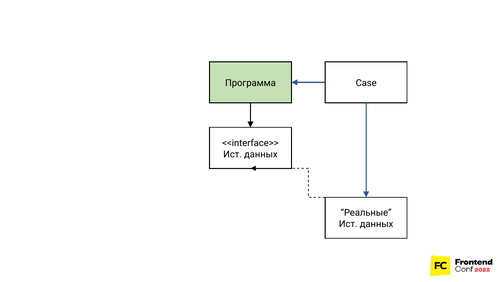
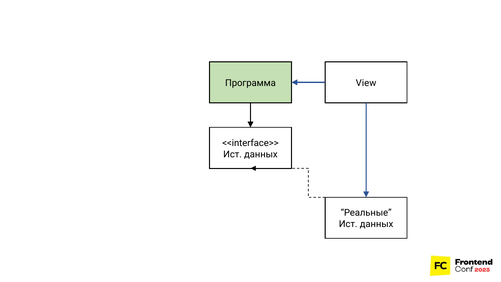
Case: Case -> View (366, 83)
